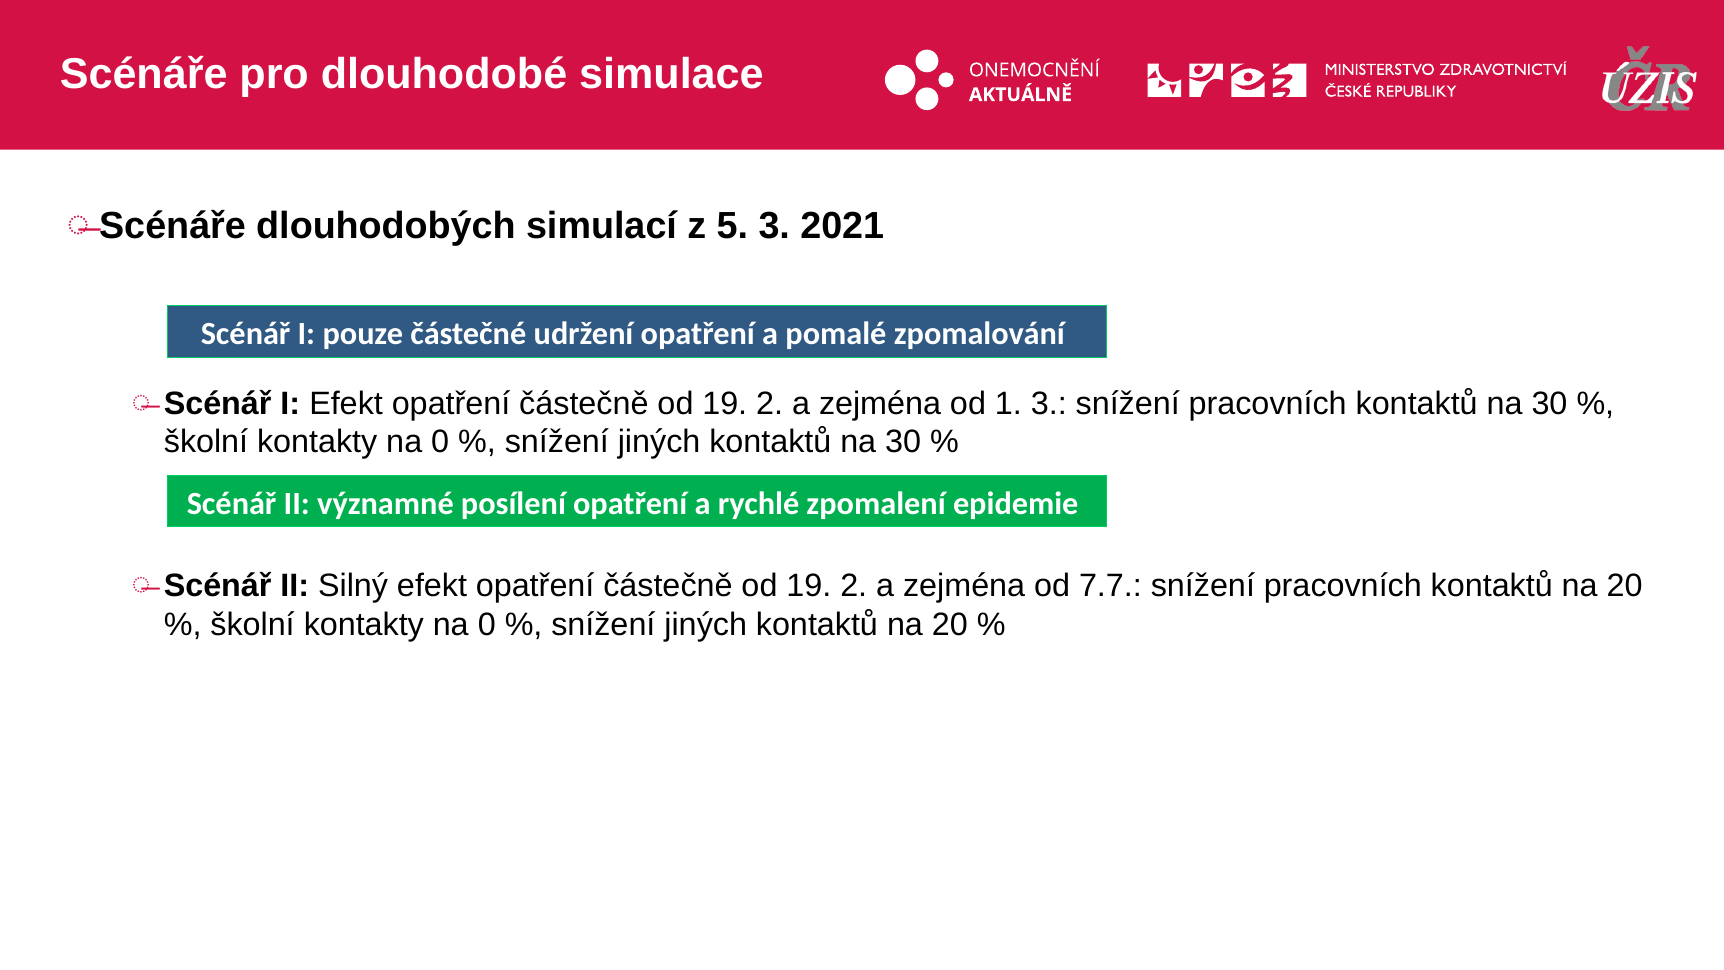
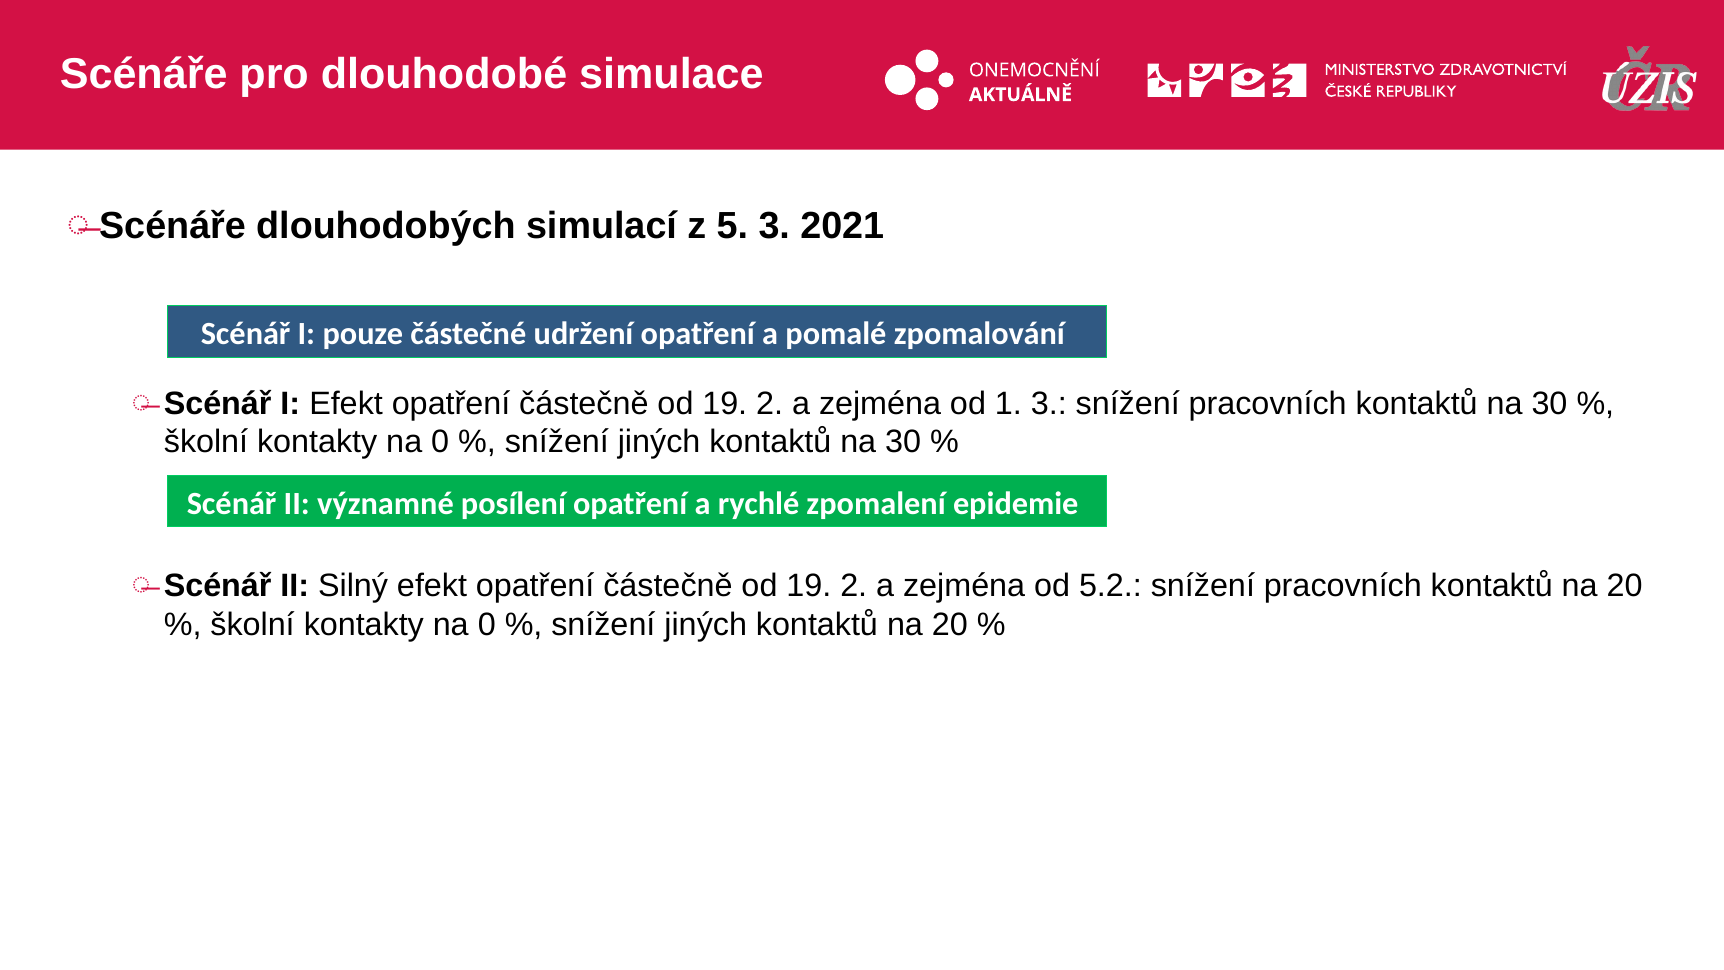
7.7: 7.7 -> 5.2 (1110, 585)
